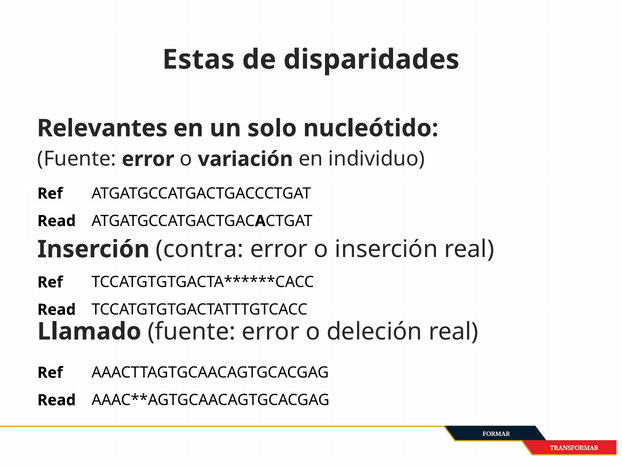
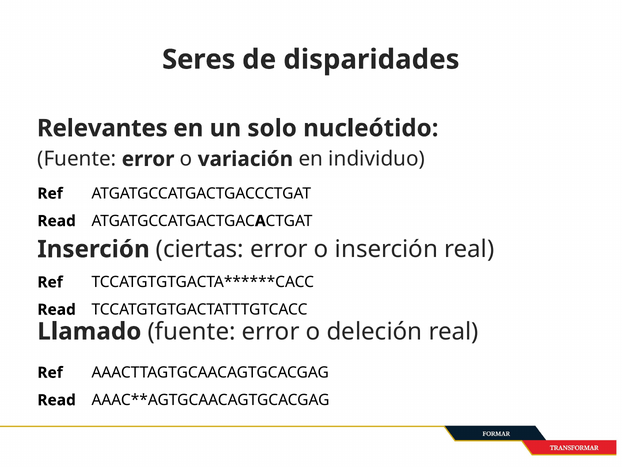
Estas: Estas -> Seres (199, 59)
contra: contra -> ciertas (200, 249)
